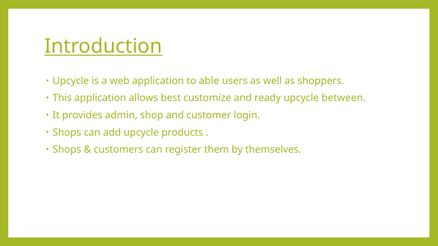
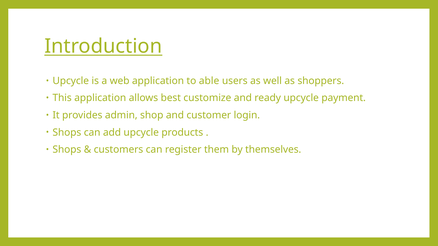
between: between -> payment (344, 98)
